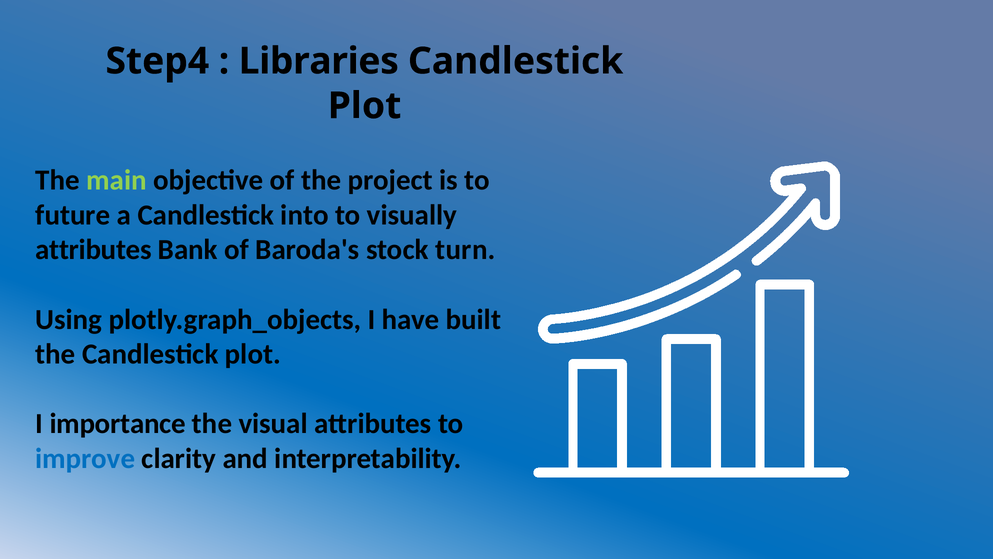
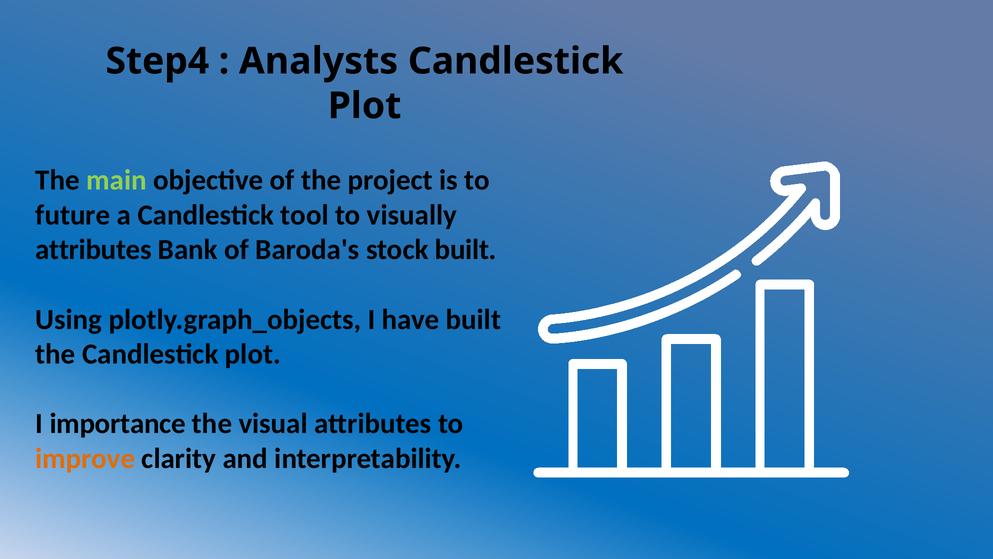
Libraries: Libraries -> Analysts (319, 61)
into: into -> tool (305, 215)
stock turn: turn -> built (466, 250)
improve colour: blue -> orange (85, 458)
